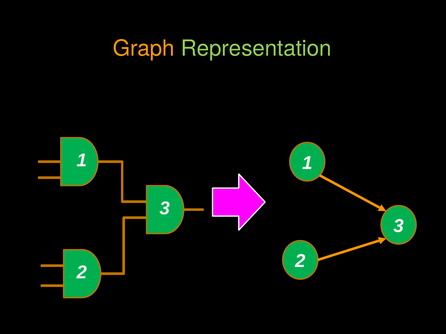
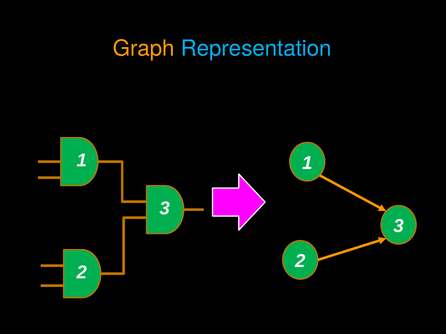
Representation colour: light green -> light blue (256, 48)
